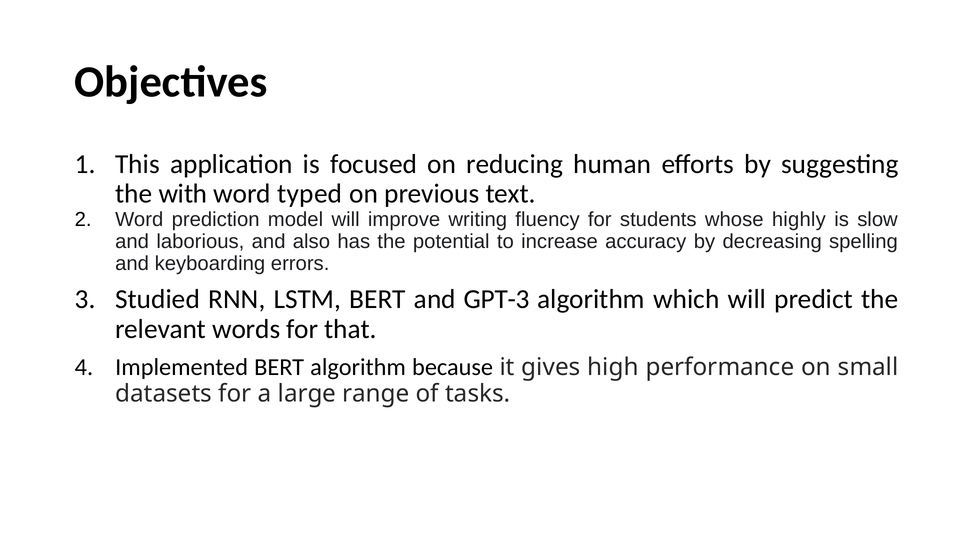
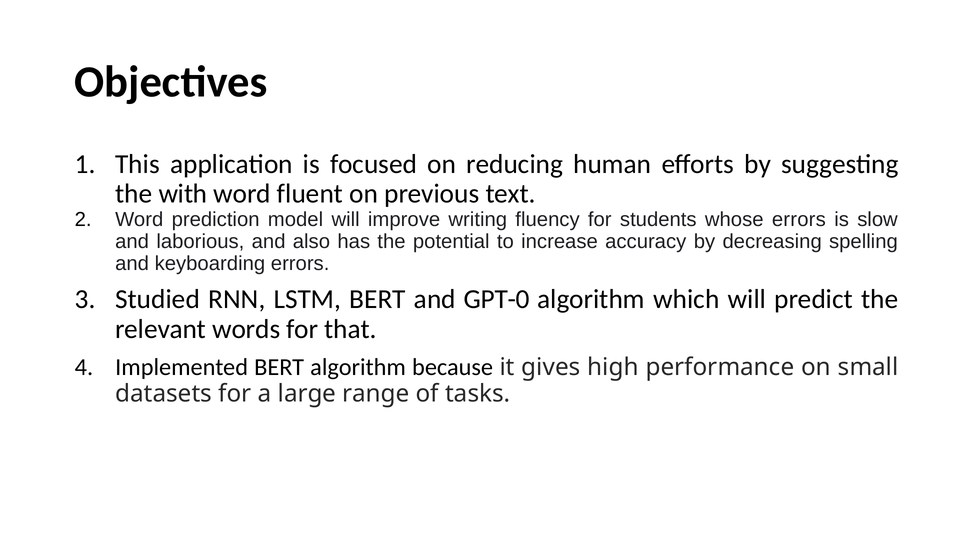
typed: typed -> fluent (310, 194)
whose highly: highly -> errors (799, 219)
GPT-3: GPT-3 -> GPT-0 (497, 299)
